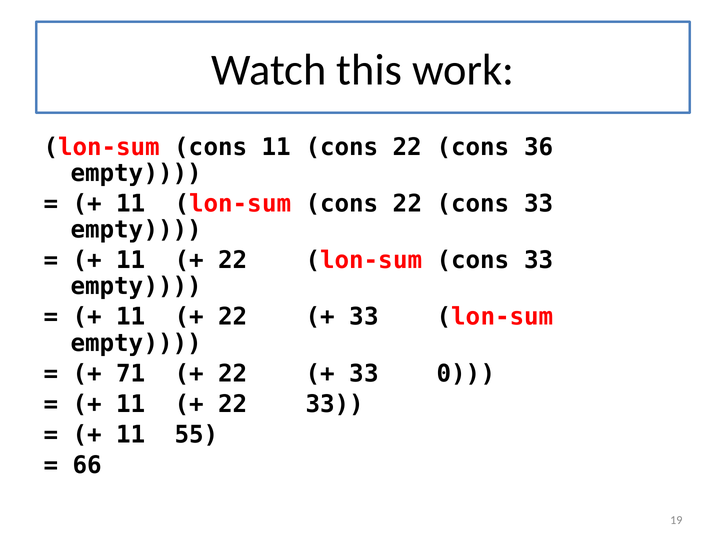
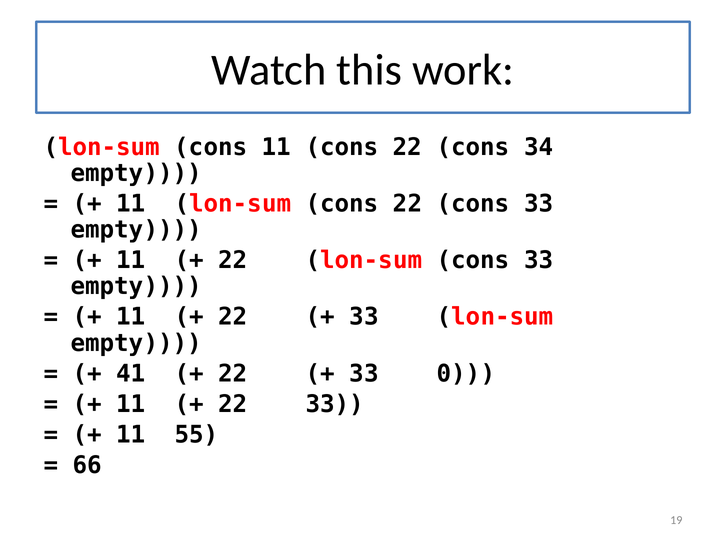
36: 36 -> 34 (539, 147)
71: 71 -> 41 (131, 373)
